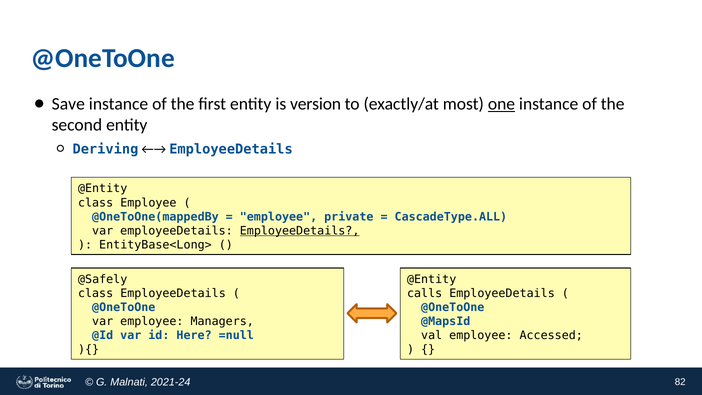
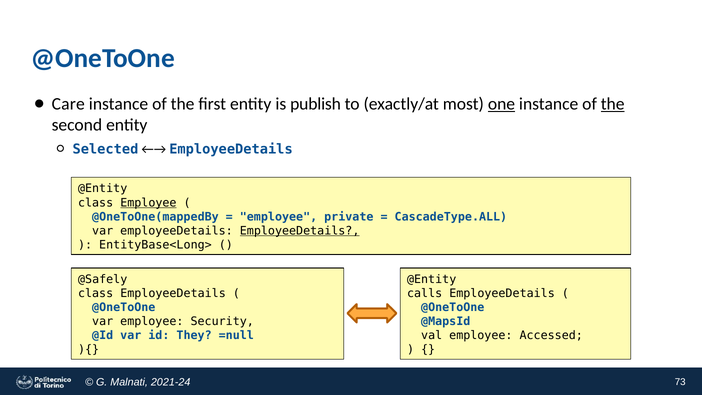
Save: Save -> Care (68, 104)
version: version -> publish (316, 104)
the underline: none -> present (613, 104)
Deriving: Deriving -> Selected (105, 149)
Employee underline: none -> present (148, 203)
Managers: Managers -> Security (222, 321)
Here: Here -> They (194, 335)
82: 82 -> 73 (680, 382)
